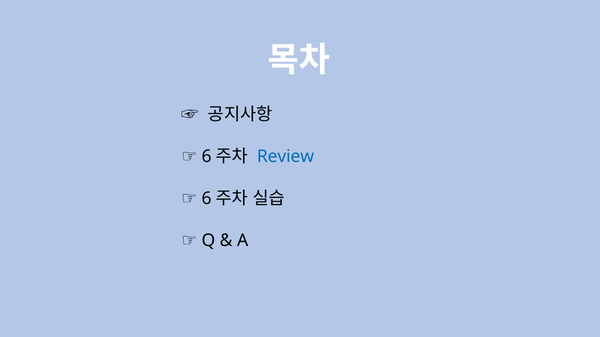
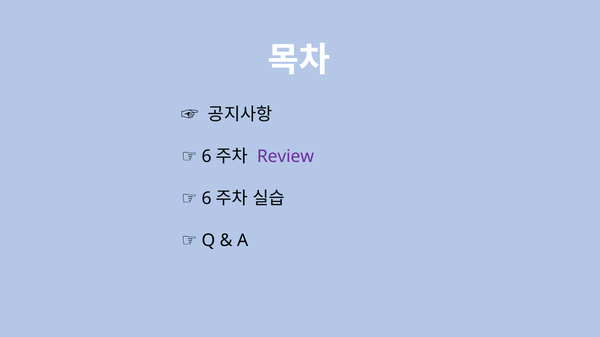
Review colour: blue -> purple (285, 157)
